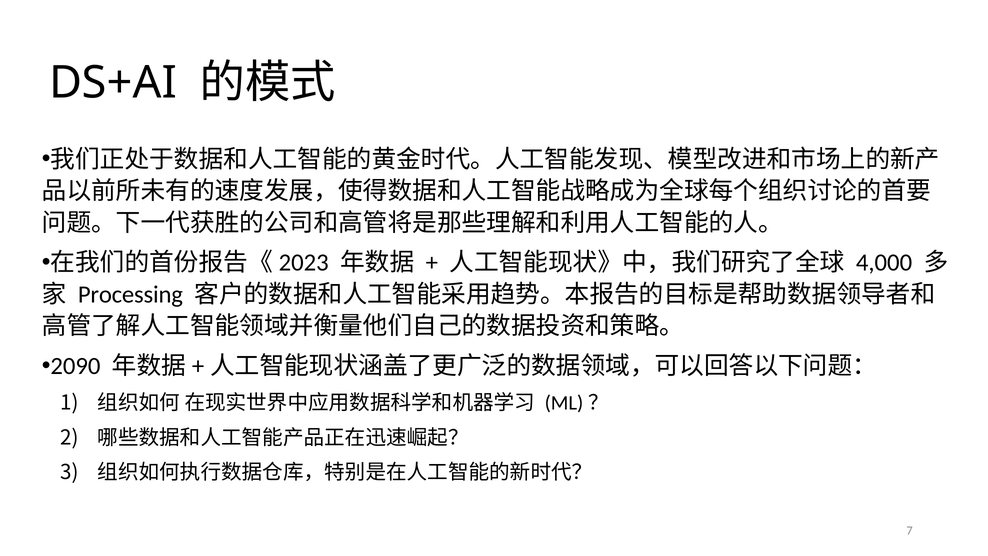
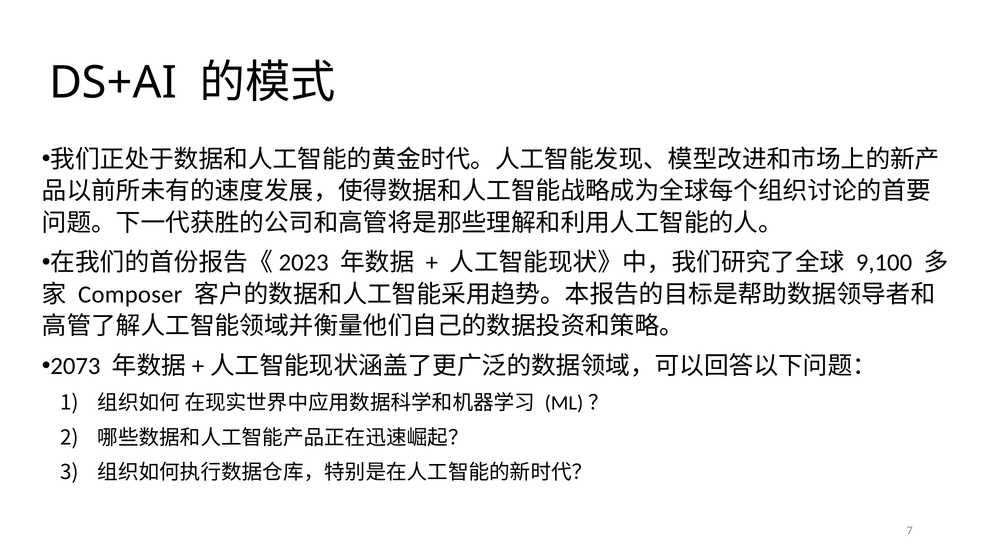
4,000: 4,000 -> 9,100 (884, 263)
Processing: Processing -> Composer (130, 294)
2090: 2090 -> 2073 (75, 366)
